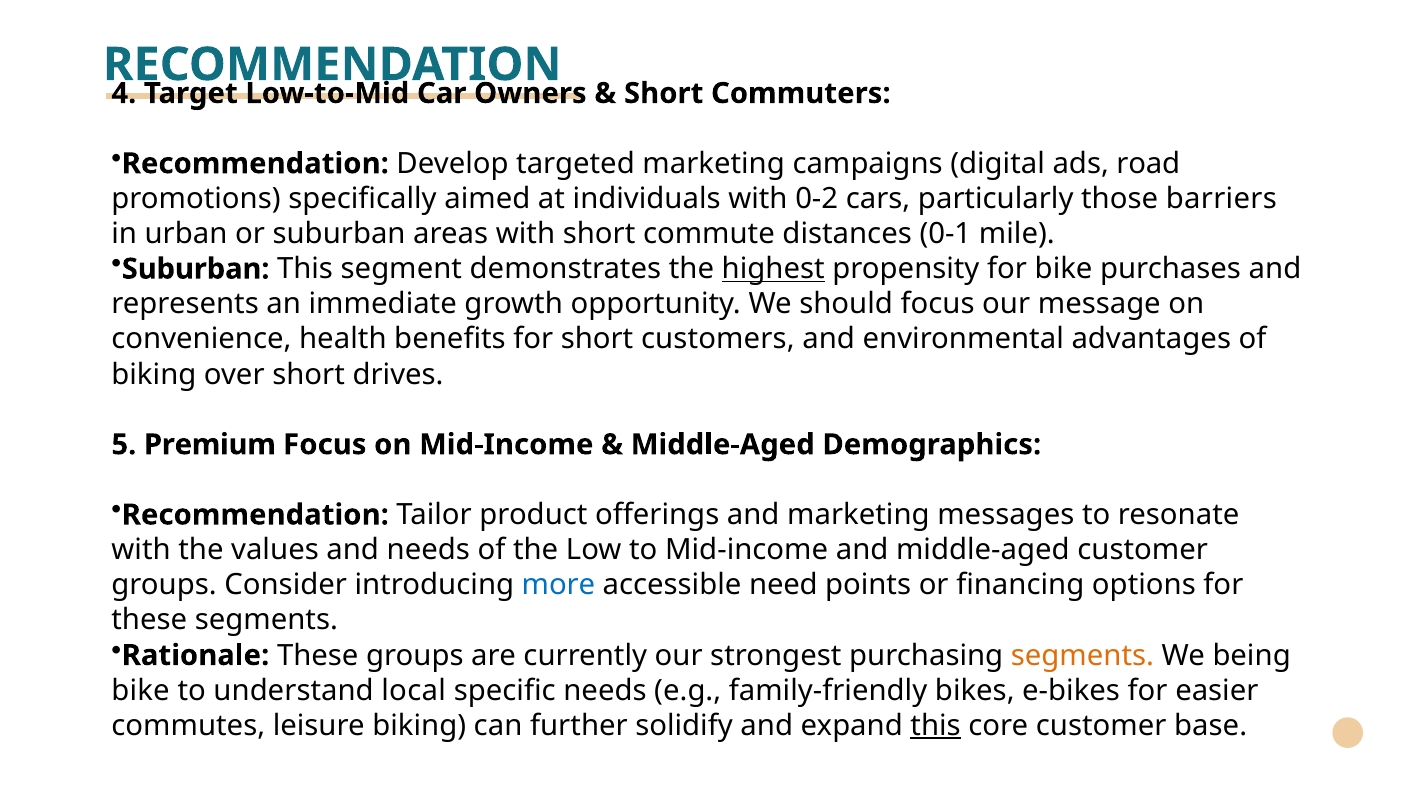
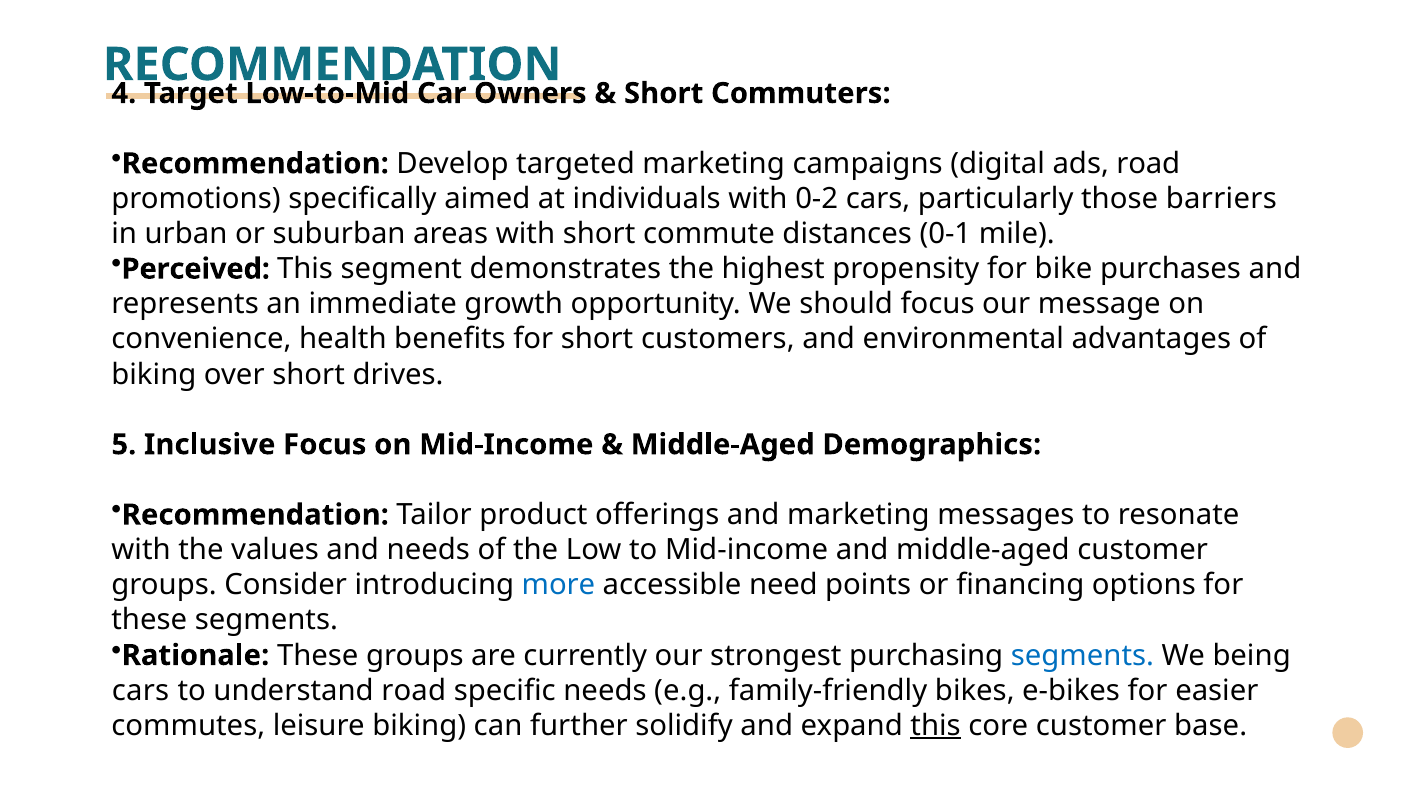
Suburban: Suburban -> Perceived (196, 269)
highest underline: present -> none (773, 269)
Premium: Premium -> Inclusive (210, 445)
segments colour: orange -> blue (1082, 656)
bike: bike -> cars (141, 691)
understand local: local -> road (414, 691)
